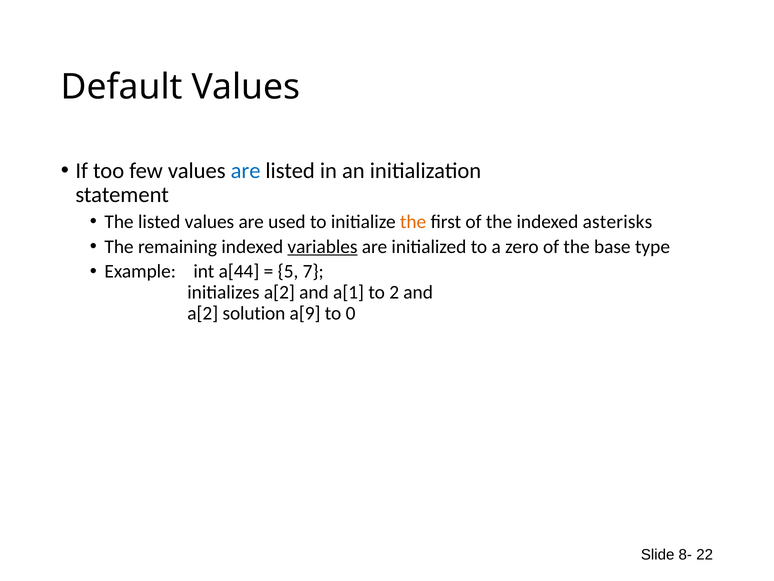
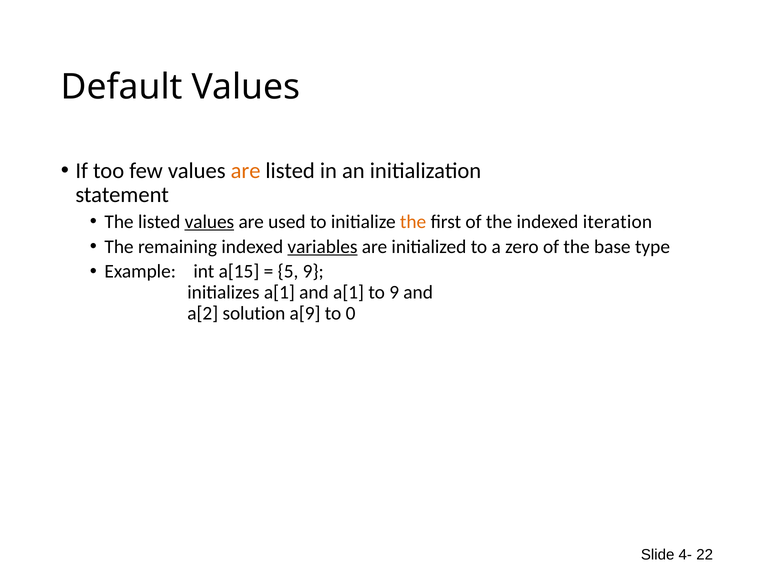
are colour: blue -> orange (246, 170)
values underline: none -> present (209, 222)
asterisks: asterisks -> iteration (617, 222)
a[44: a[44 -> a[15 (239, 271)
5 7: 7 -> 9 (313, 271)
initializes a[2: a[2 -> a[1 (279, 292)
to 2: 2 -> 9 (394, 292)
8-: 8- -> 4- (685, 555)
